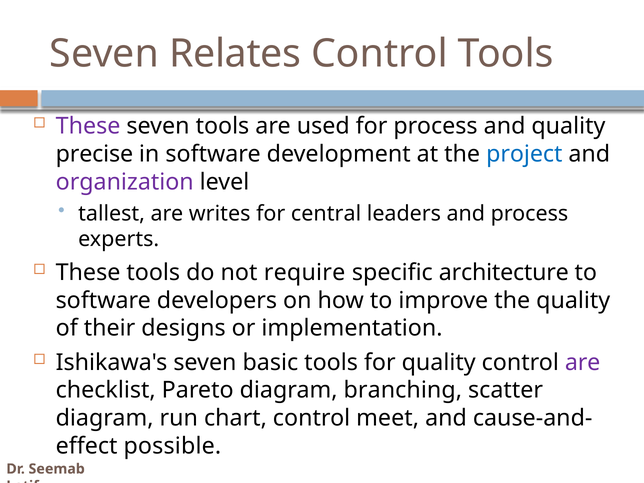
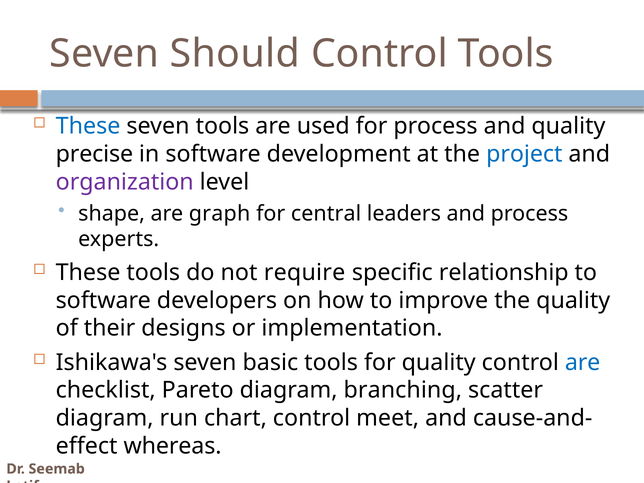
Relates: Relates -> Should (235, 54)
These colour: purple -> blue (88, 126)
tallest: tallest -> shape (112, 213)
writes: writes -> graph (220, 213)
architecture: architecture -> relationship (504, 272)
are colour: purple -> blue (583, 362)
possible: possible -> whereas (173, 446)
